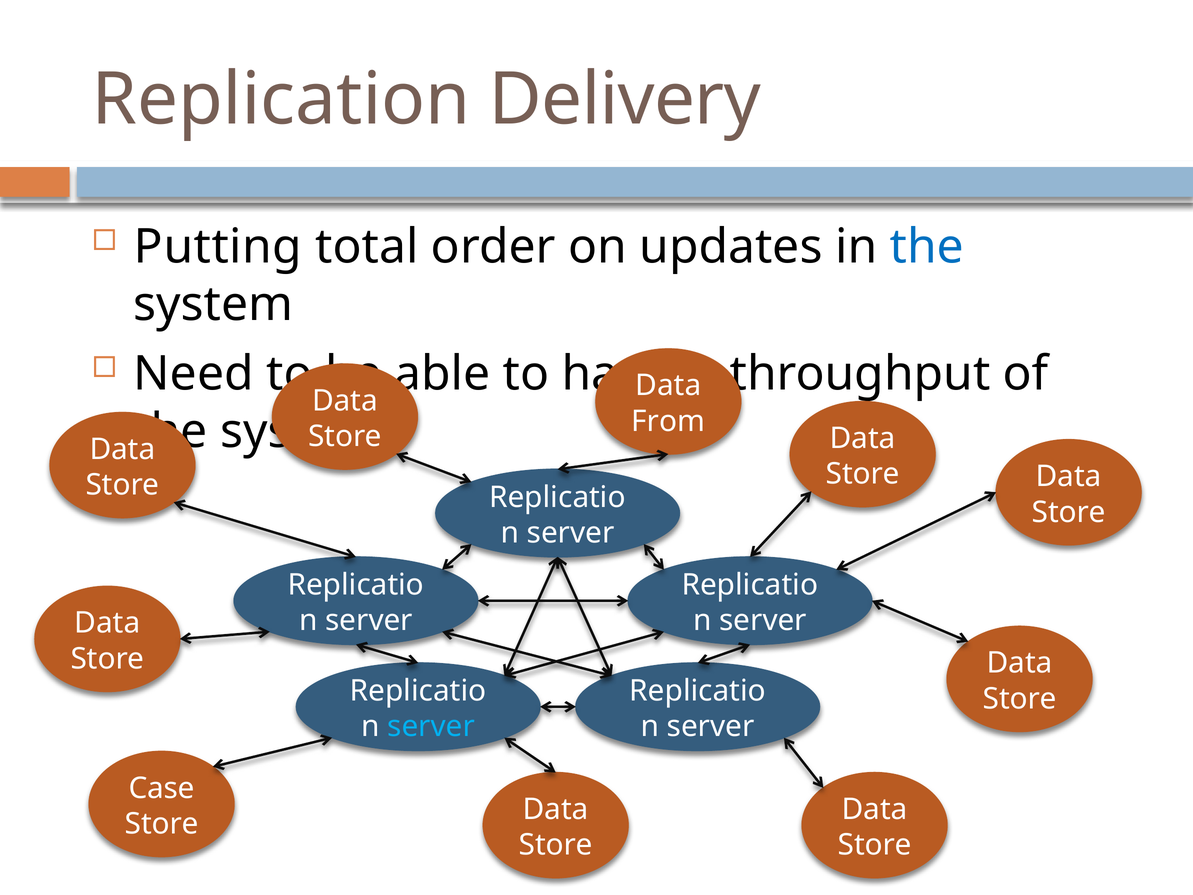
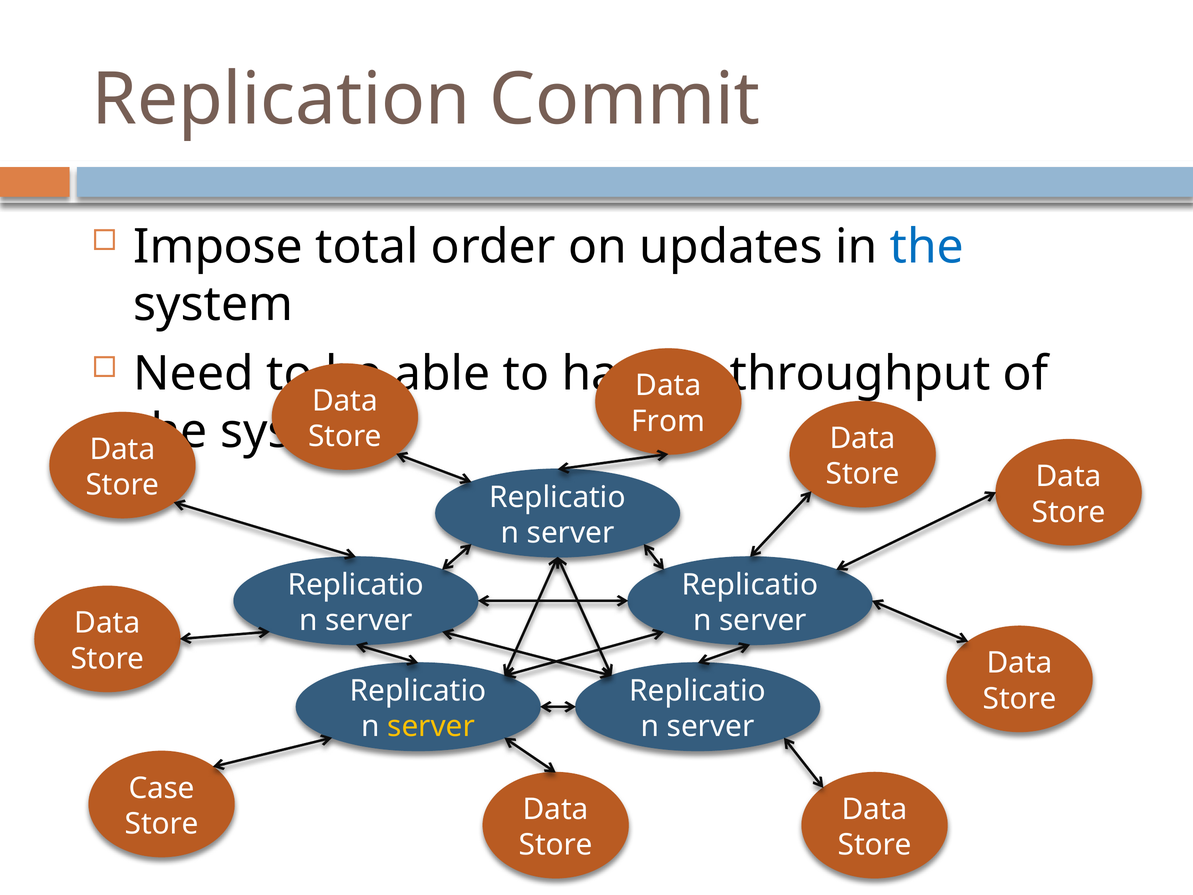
Delivery: Delivery -> Commit (625, 100)
Putting: Putting -> Impose (218, 247)
server colour: light blue -> yellow (431, 726)
